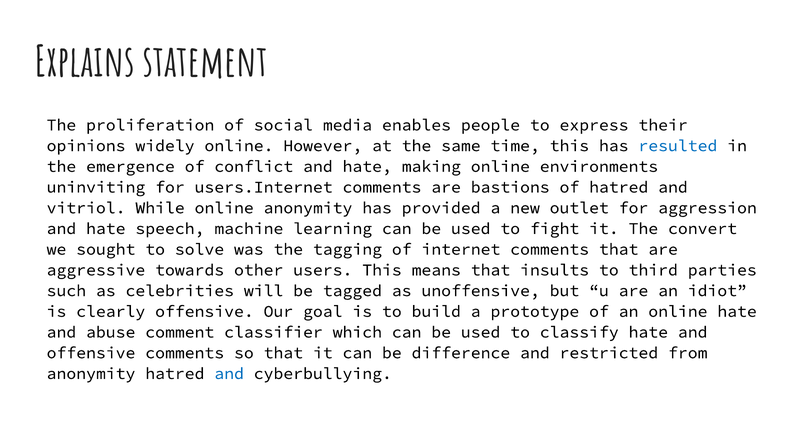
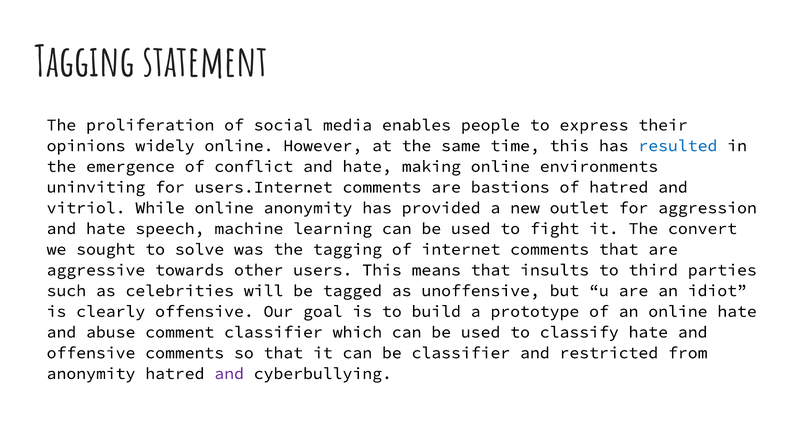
Explains: Explains -> Tagging (85, 63)
be difference: difference -> classifier (461, 352)
and colour: blue -> purple (229, 373)
